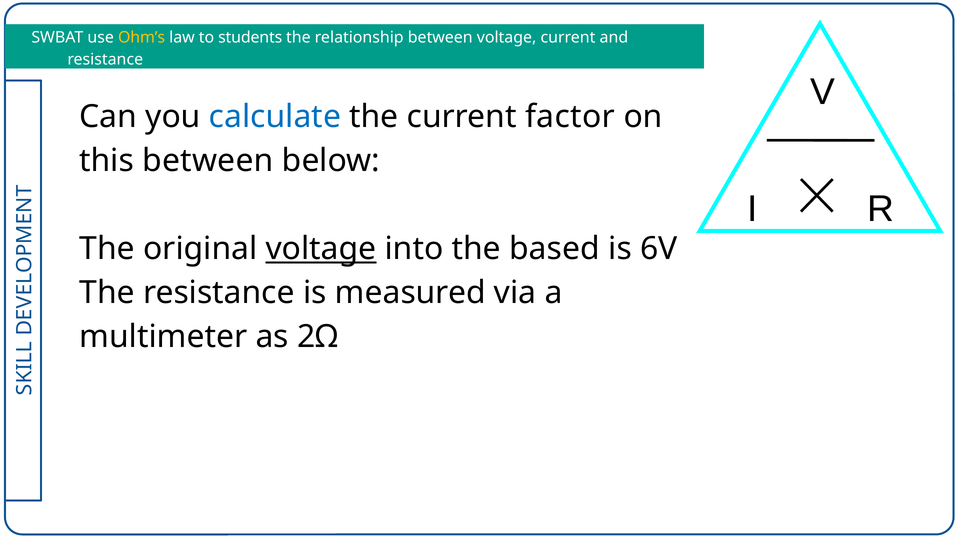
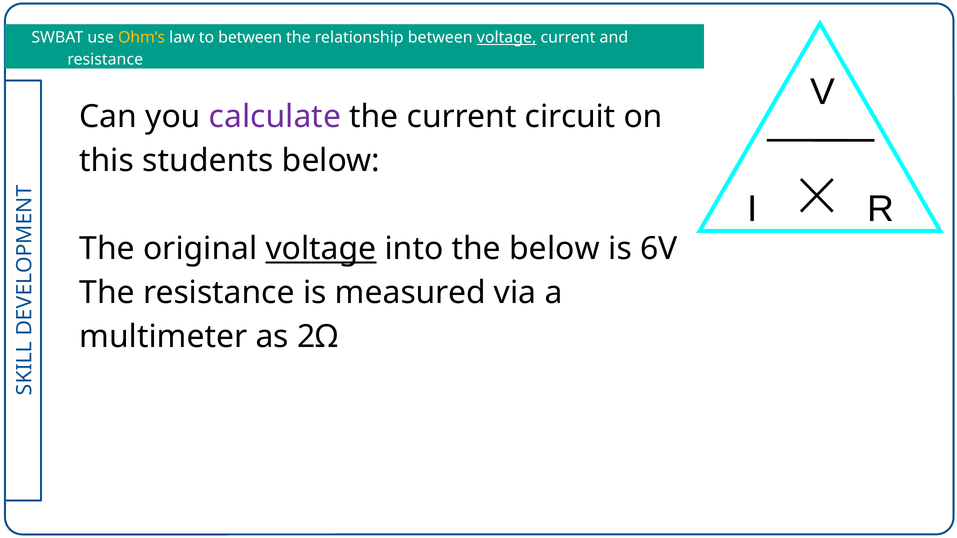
to students: students -> between (250, 38)
voltage underline: none -> present (507, 38)
calculate colour: blue -> purple (275, 117)
factor: factor -> circuit (570, 117)
this between: between -> students (208, 161)
the based: based -> below (555, 249)
